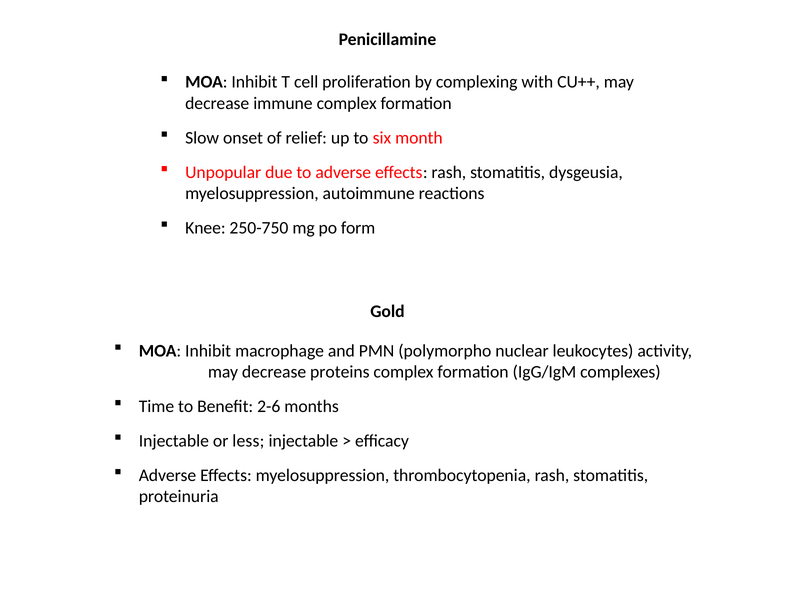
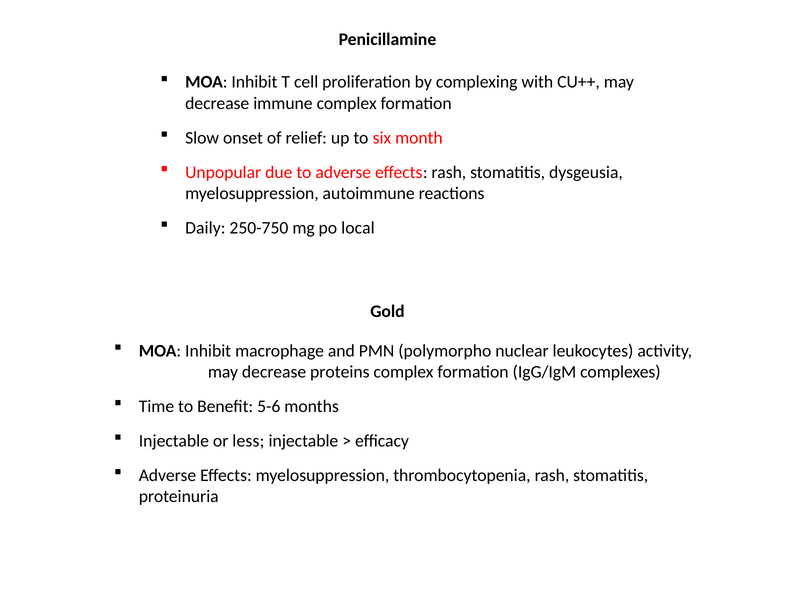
Knee: Knee -> Daily (205, 228)
form: form -> local (358, 228)
2-6: 2-6 -> 5-6 (269, 406)
